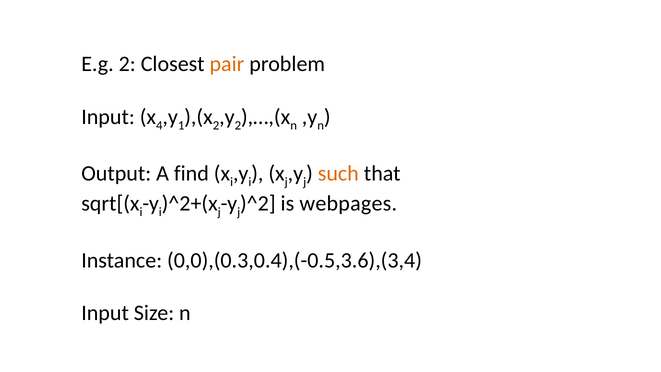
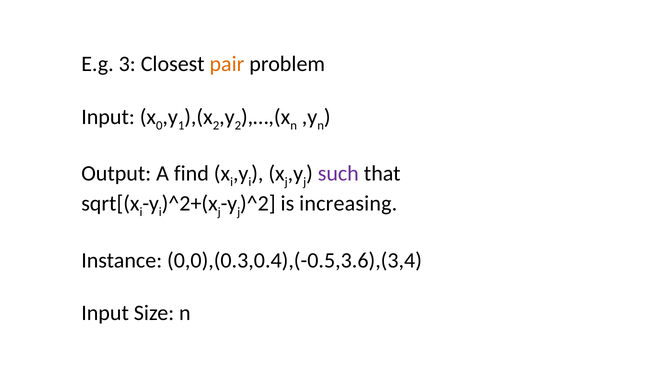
E.g 2: 2 -> 3 (127, 64)
4: 4 -> 0 (159, 125)
such colour: orange -> purple (338, 173)
webpages: webpages -> increasing (348, 204)
